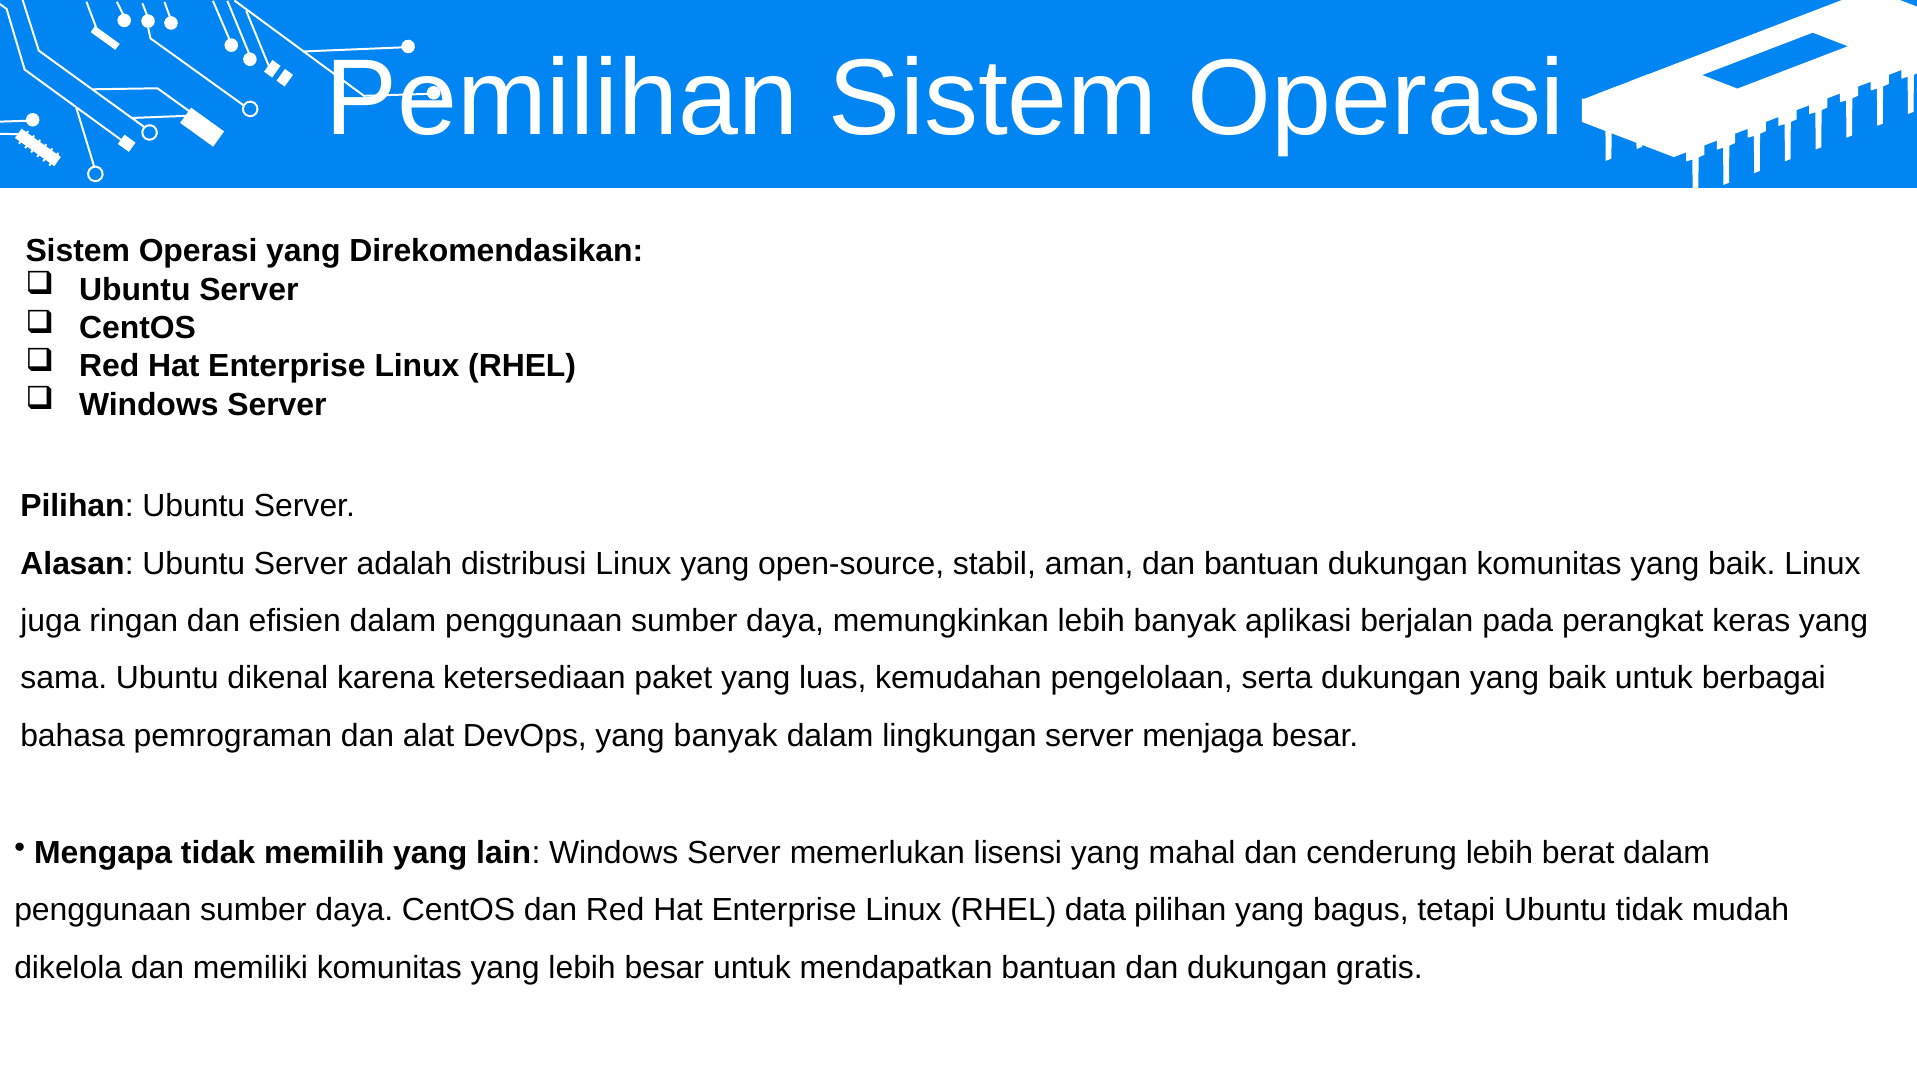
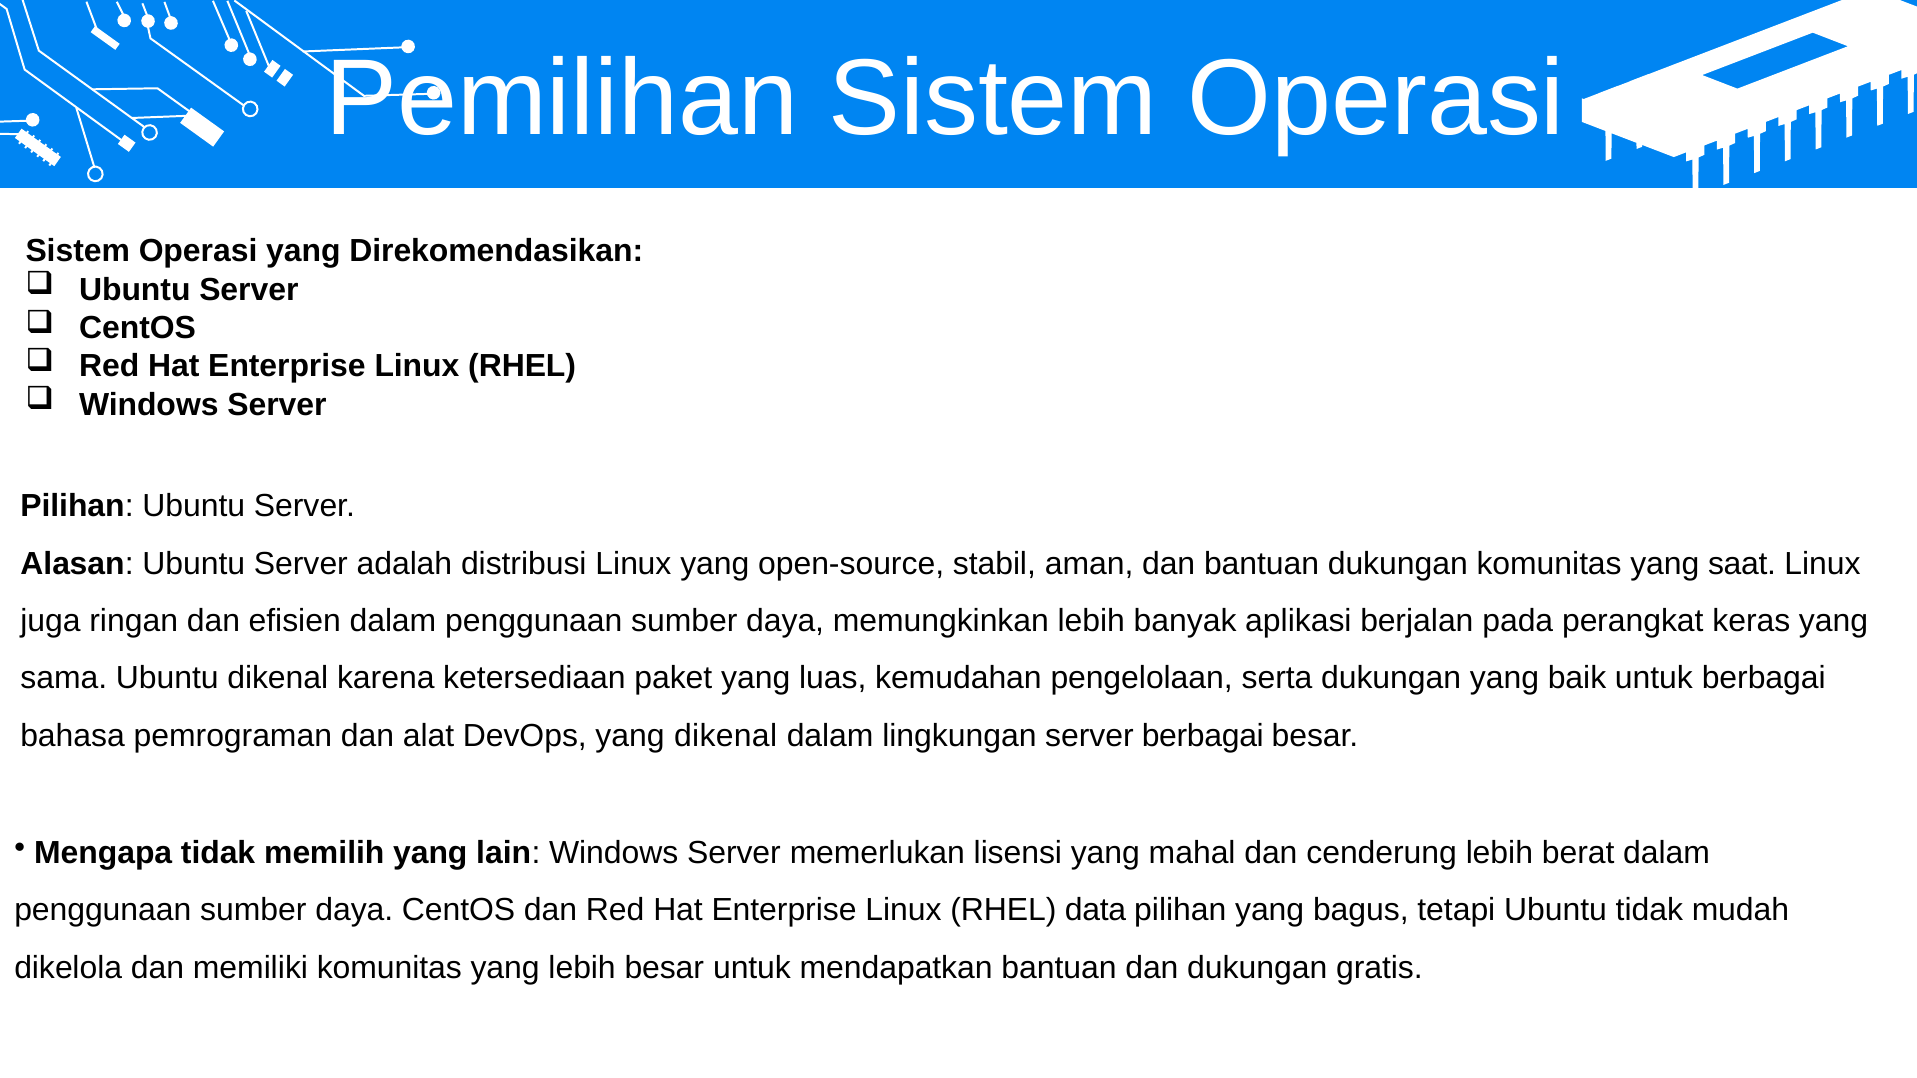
komunitas yang baik: baik -> saat (1742, 564)
yang banyak: banyak -> dikenal (726, 736)
server menjaga: menjaga -> berbagai (1203, 736)
